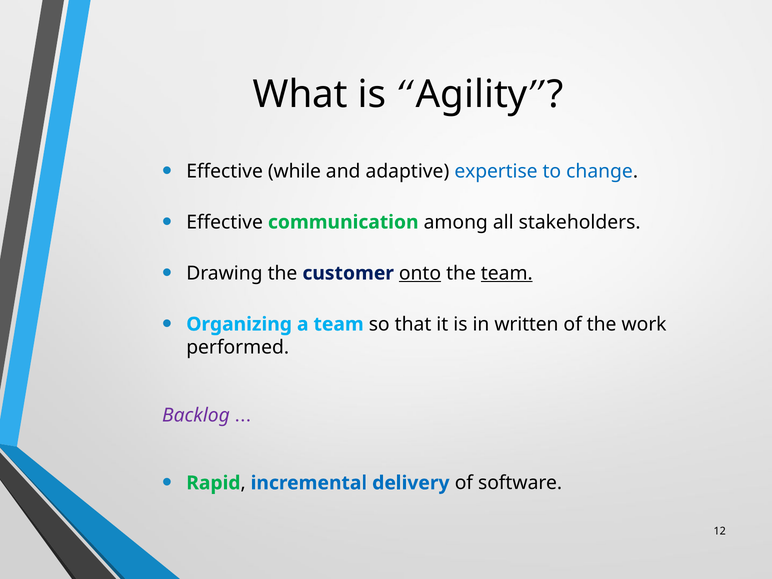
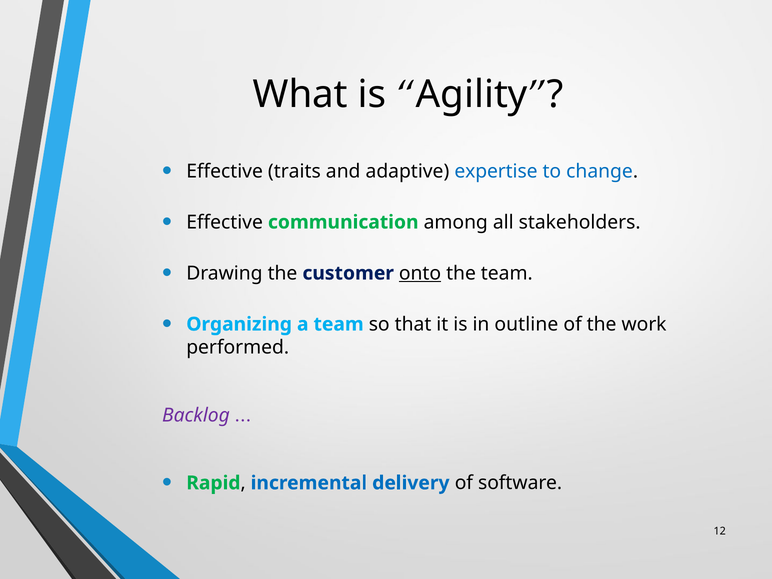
while: while -> traits (294, 171)
team underline: present -> none (507, 273)
written: written -> outline (526, 324)
